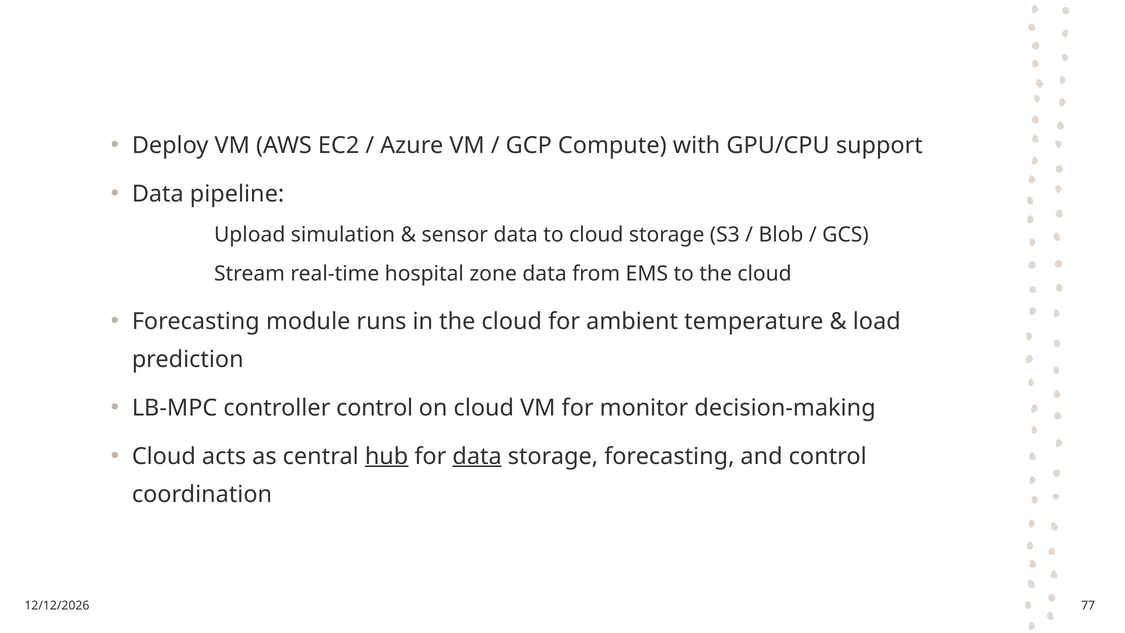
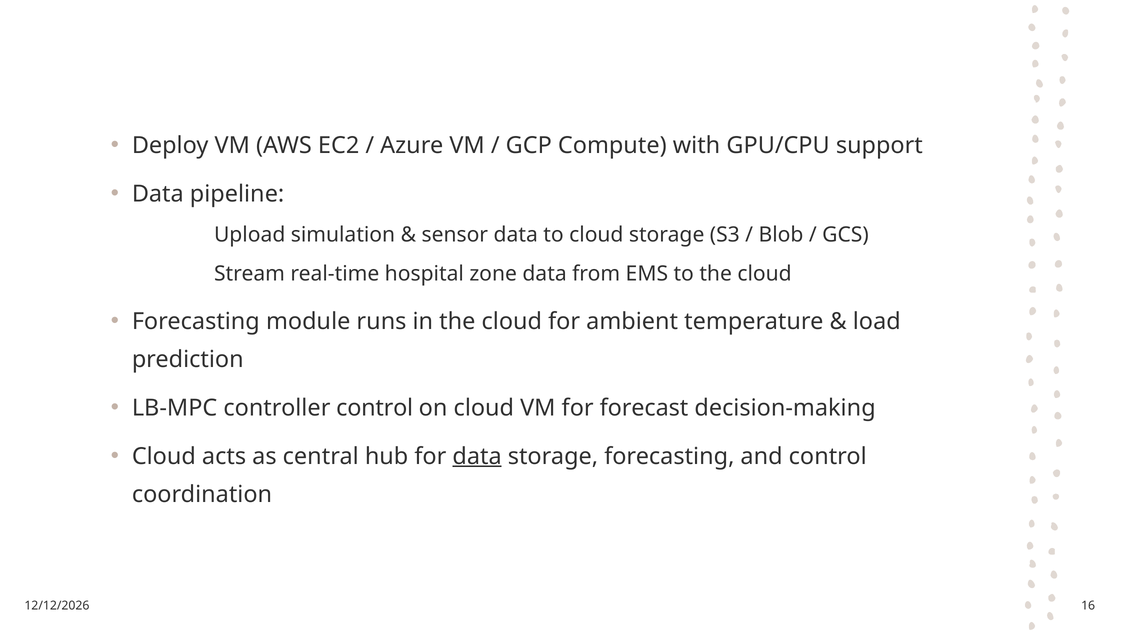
monitor: monitor -> forecast (644, 408)
hub underline: present -> none (387, 456)
77: 77 -> 16 (1088, 606)
